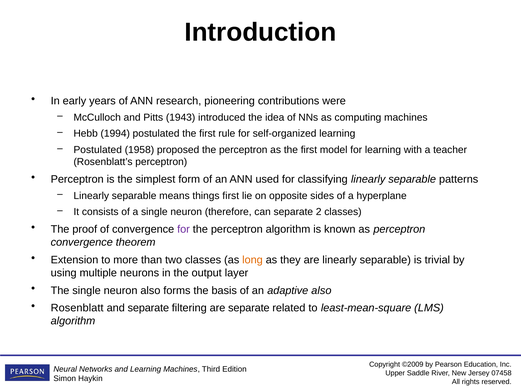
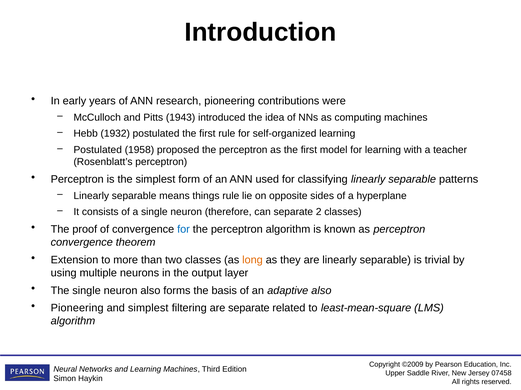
1994: 1994 -> 1932 (115, 134)
things first: first -> rule (231, 196)
for colour: purple -> blue (184, 230)
Rosenblatt: Rosenblatt -> Pioneering (77, 309)
and separate: separate -> simplest (148, 309)
